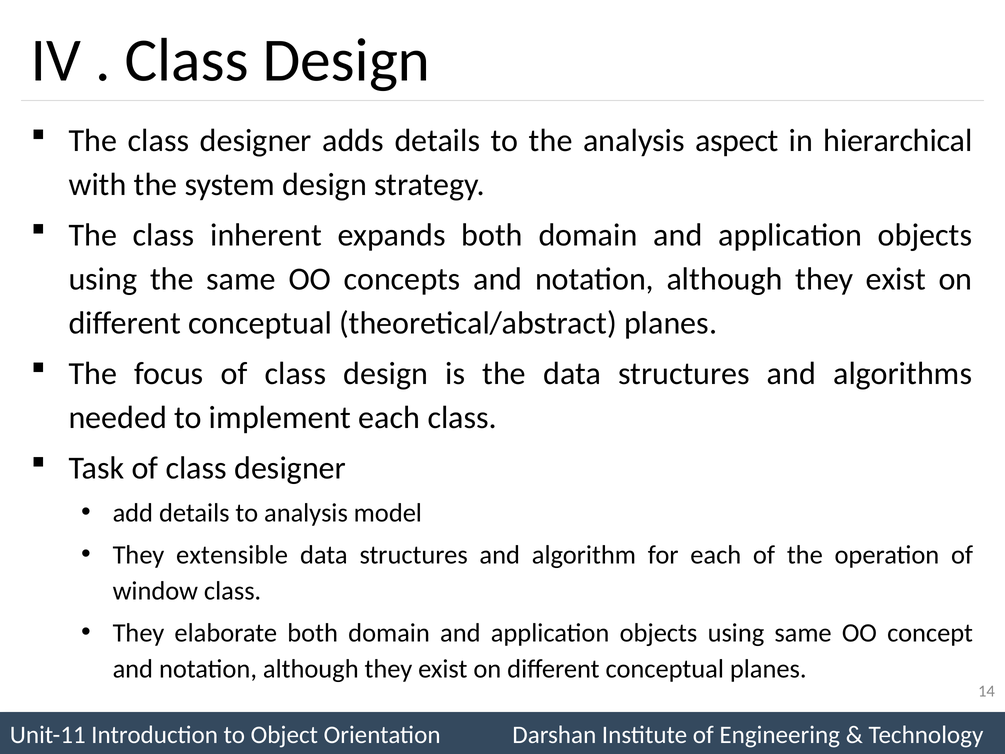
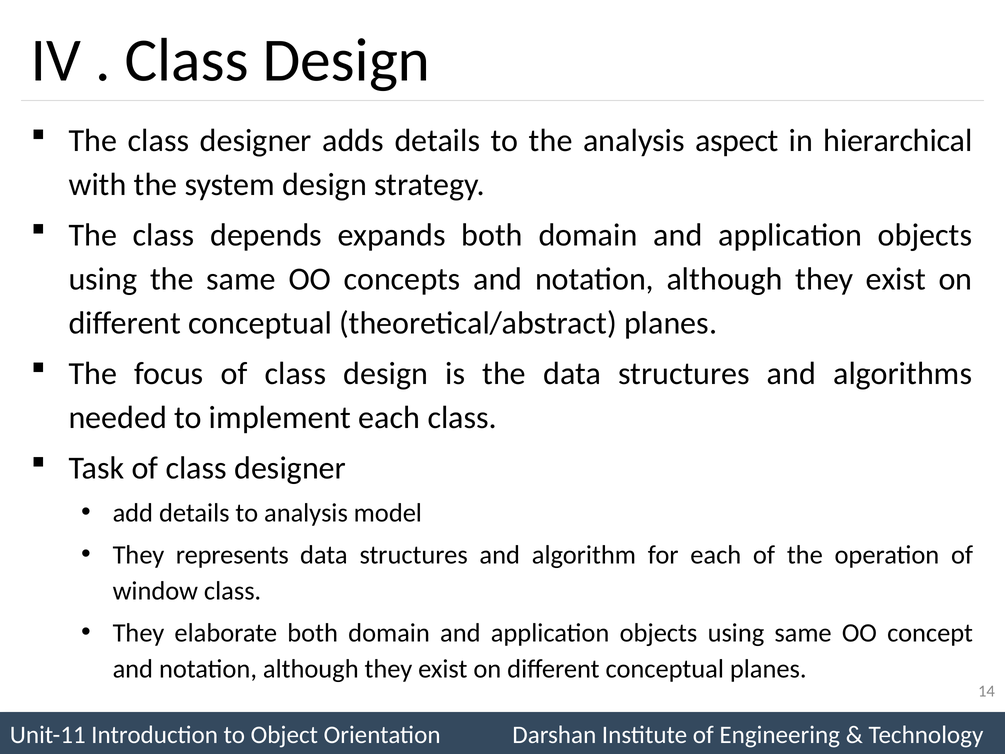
inherent: inherent -> depends (266, 235)
extensible: extensible -> represents (232, 555)
